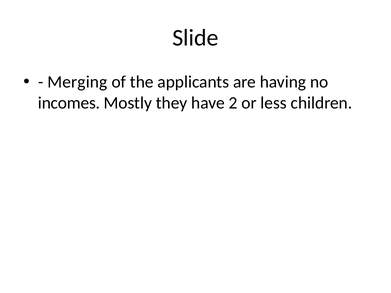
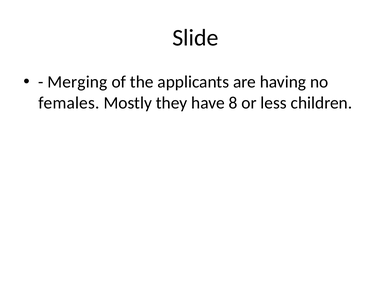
incomes: incomes -> females (69, 103)
2: 2 -> 8 (233, 103)
